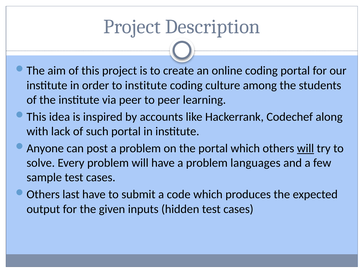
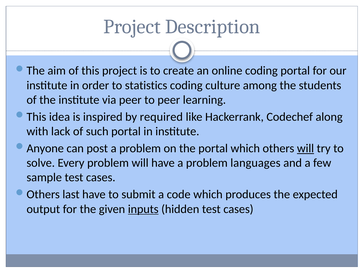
to institute: institute -> statistics (146, 85)
accounts: accounts -> required (161, 117)
inputs underline: none -> present (143, 209)
